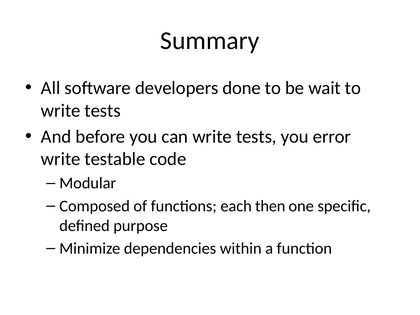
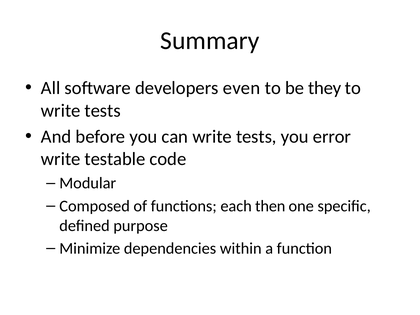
done: done -> even (242, 88)
wait: wait -> they (325, 88)
